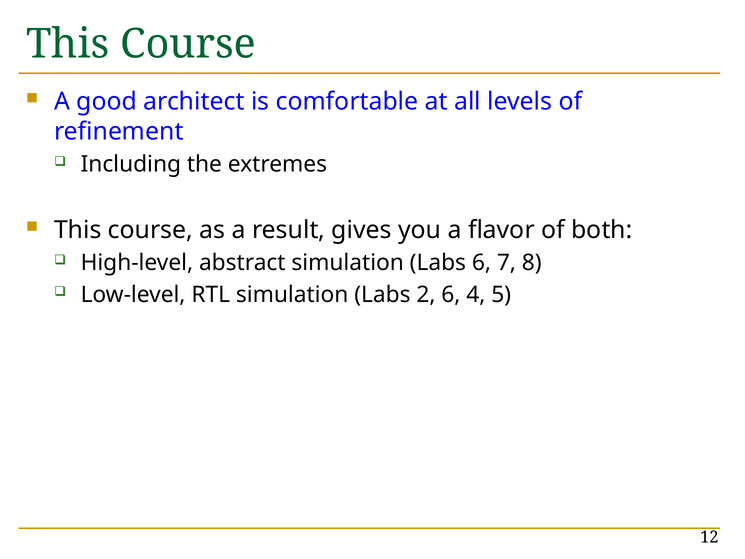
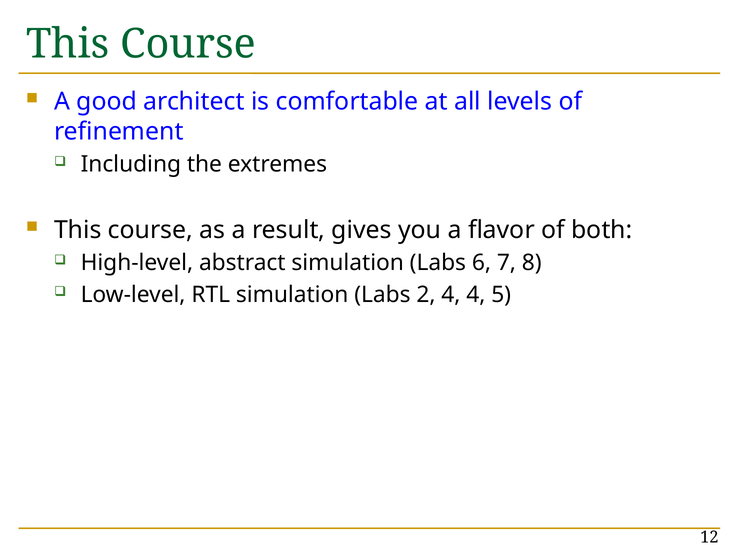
2 6: 6 -> 4 (451, 295)
